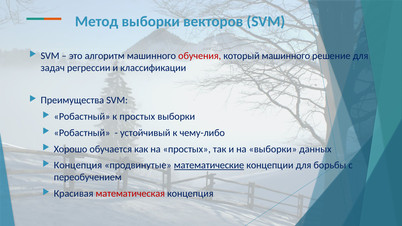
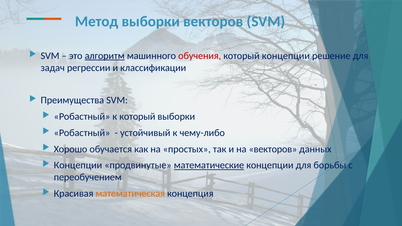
алгоритм underline: none -> present (105, 56)
который машинного: машинного -> концепции (286, 56)
к простых: простых -> который (137, 117)
на выборки: выборки -> векторов (273, 149)
Концепция: Концепция -> Концепции (78, 165)
математическая colour: red -> orange (130, 194)
